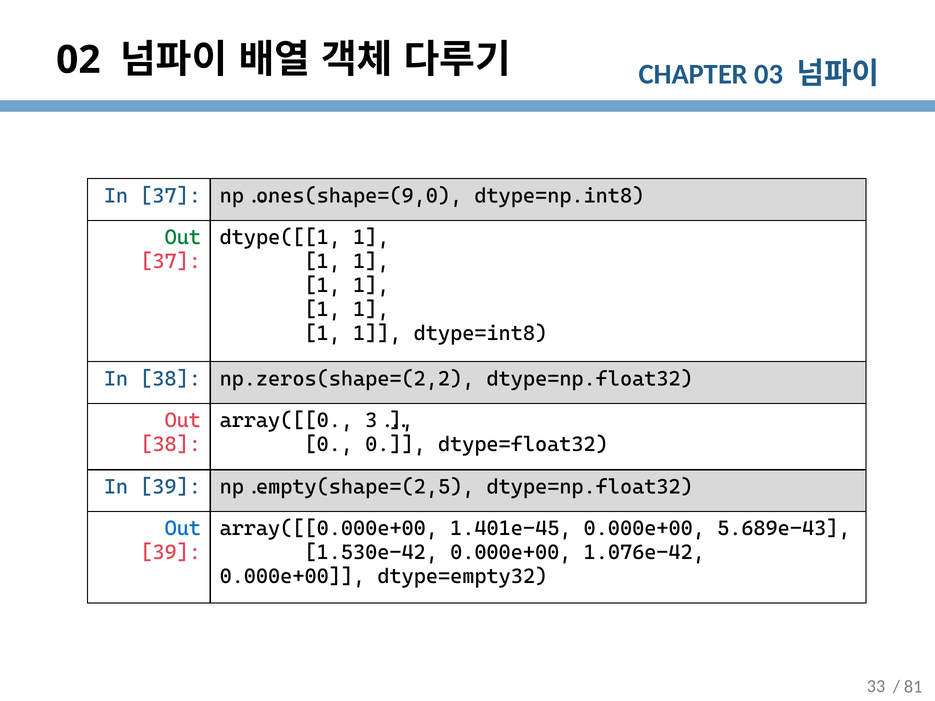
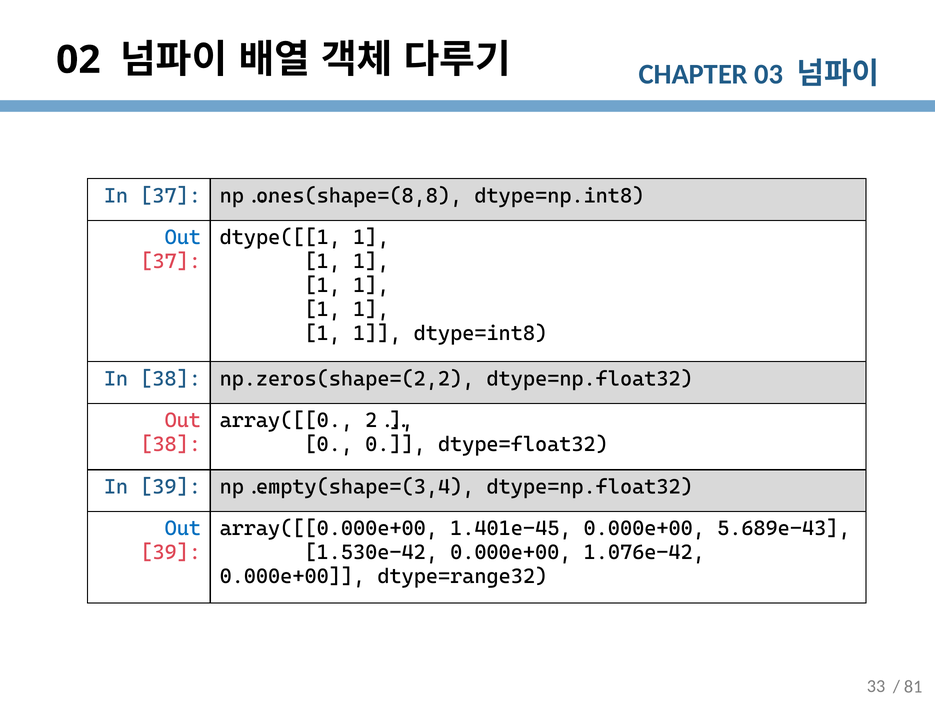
np.ones(shape=(9,0: np.ones(shape=(9,0 -> np.ones(shape=(8,8 (341, 196)
Out colour: green -> blue (183, 238)
3: 3 -> 2 (389, 421)
np.empty(shape=(2,5: np.empty(shape=(2,5 -> np.empty(shape=(3,4 (347, 487)
dtype=empty32: dtype=empty32 -> dtype=range32 (462, 577)
